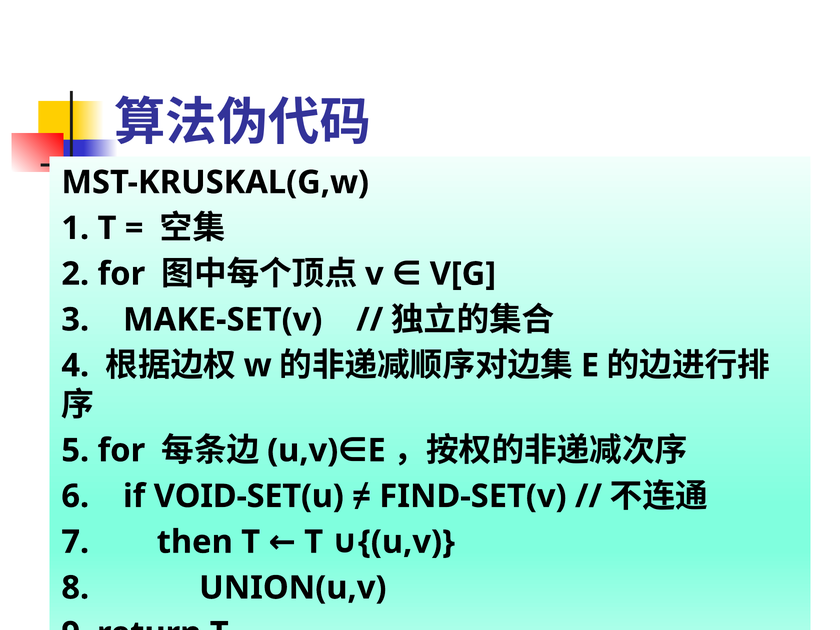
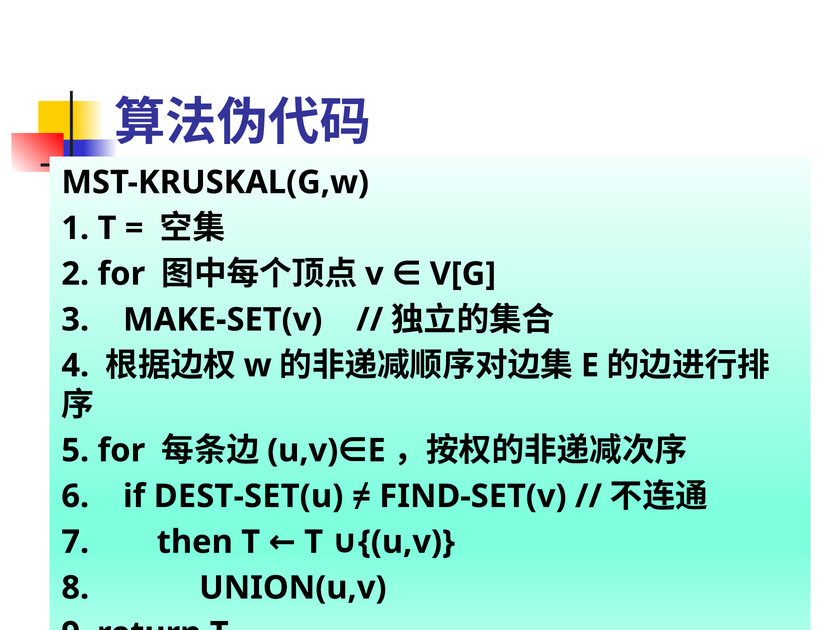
VOID-SET(u: VOID-SET(u -> DEST-SET(u (249, 496)
